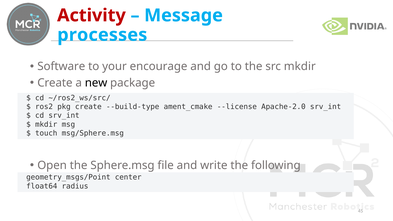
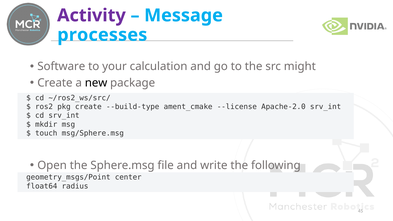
Activity colour: red -> purple (91, 15)
encourage: encourage -> calculation (159, 66)
src mkdir: mkdir -> might (300, 66)
